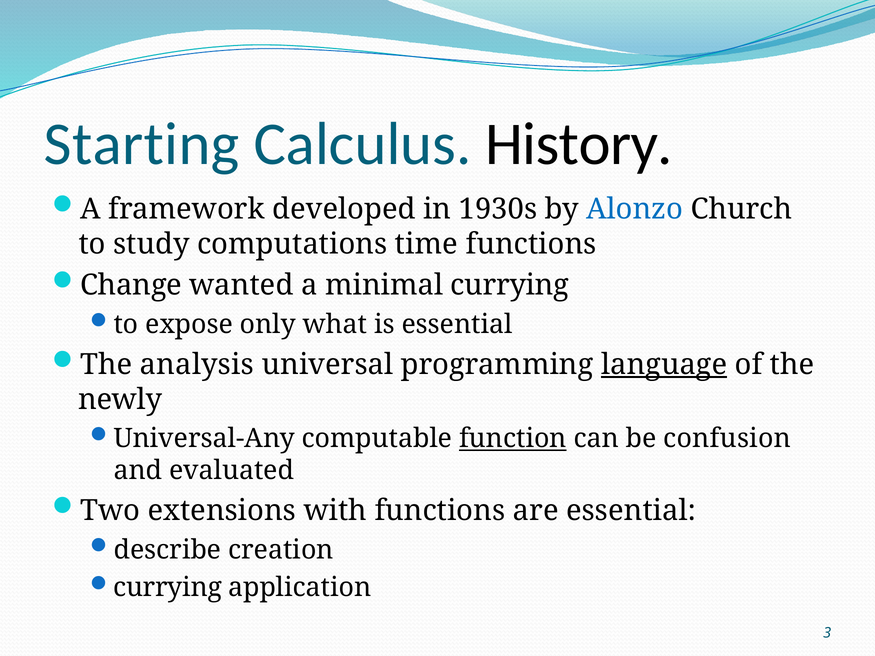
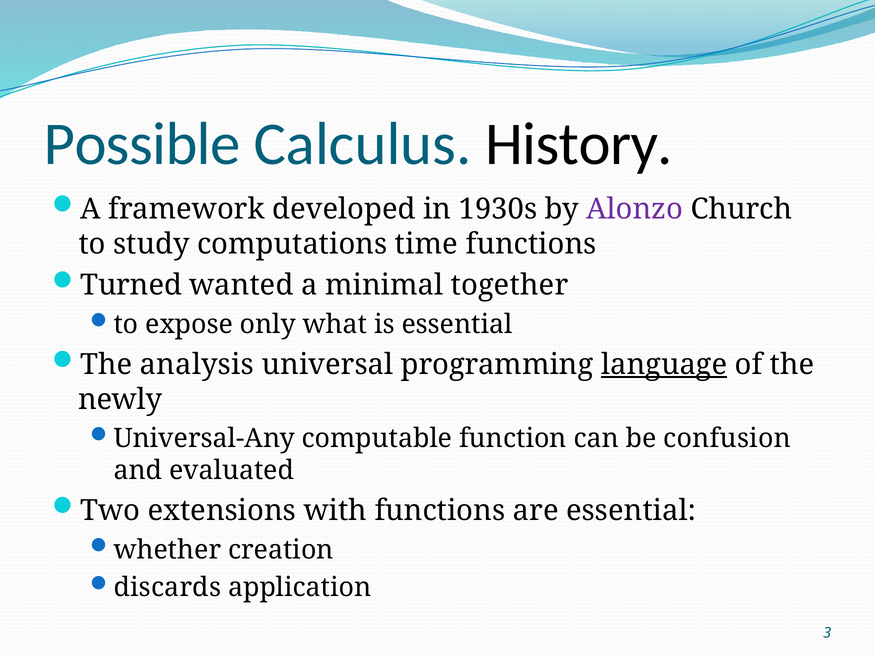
Starting: Starting -> Possible (142, 145)
Alonzo colour: blue -> purple (635, 209)
Change: Change -> Turned (131, 285)
minimal currying: currying -> together (510, 285)
function underline: present -> none (513, 439)
describe: describe -> whether (167, 550)
currying: currying -> discards (167, 588)
